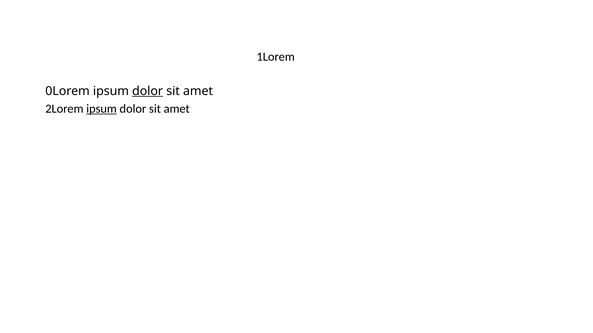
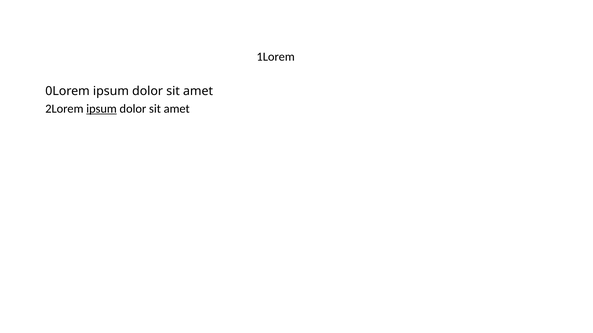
dolor underline: present -> none (148, 91)
